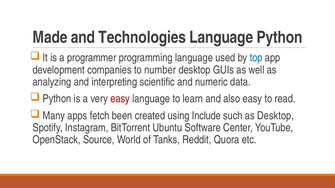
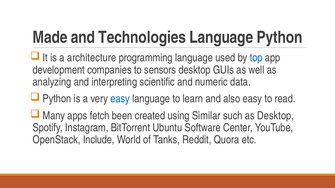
programmer: programmer -> architecture (92, 58)
number: number -> sensors (160, 70)
easy colour: red -> blue (120, 99)
Include: Include -> Similar (206, 116)
Source: Source -> Include (99, 140)
